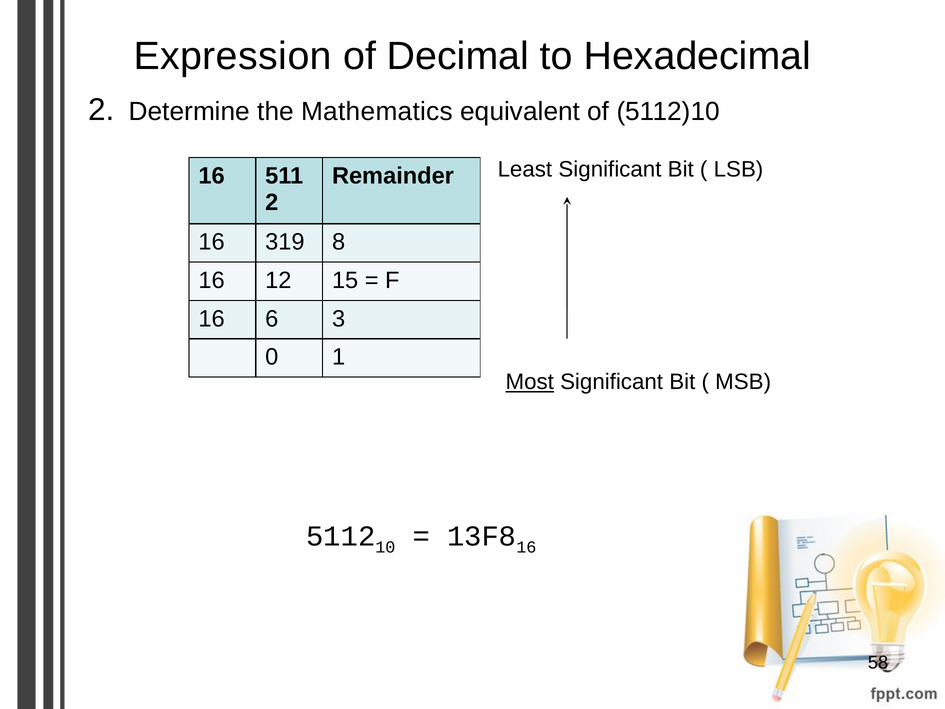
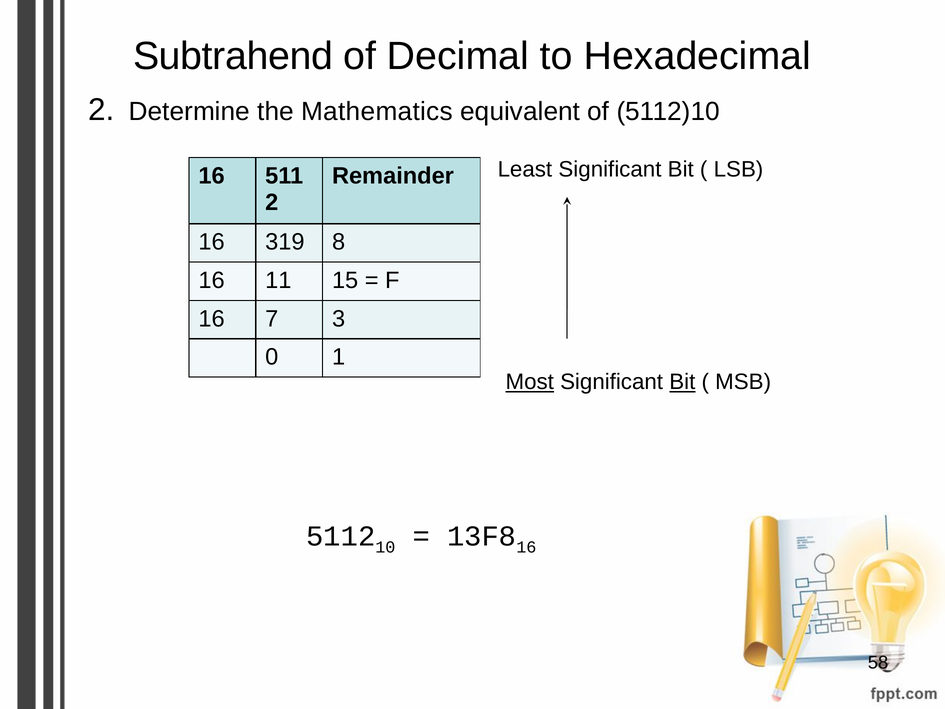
Expression: Expression -> Subtrahend (233, 56)
12: 12 -> 11 (278, 280)
6: 6 -> 7 (272, 319)
Bit underline: none -> present (682, 382)
